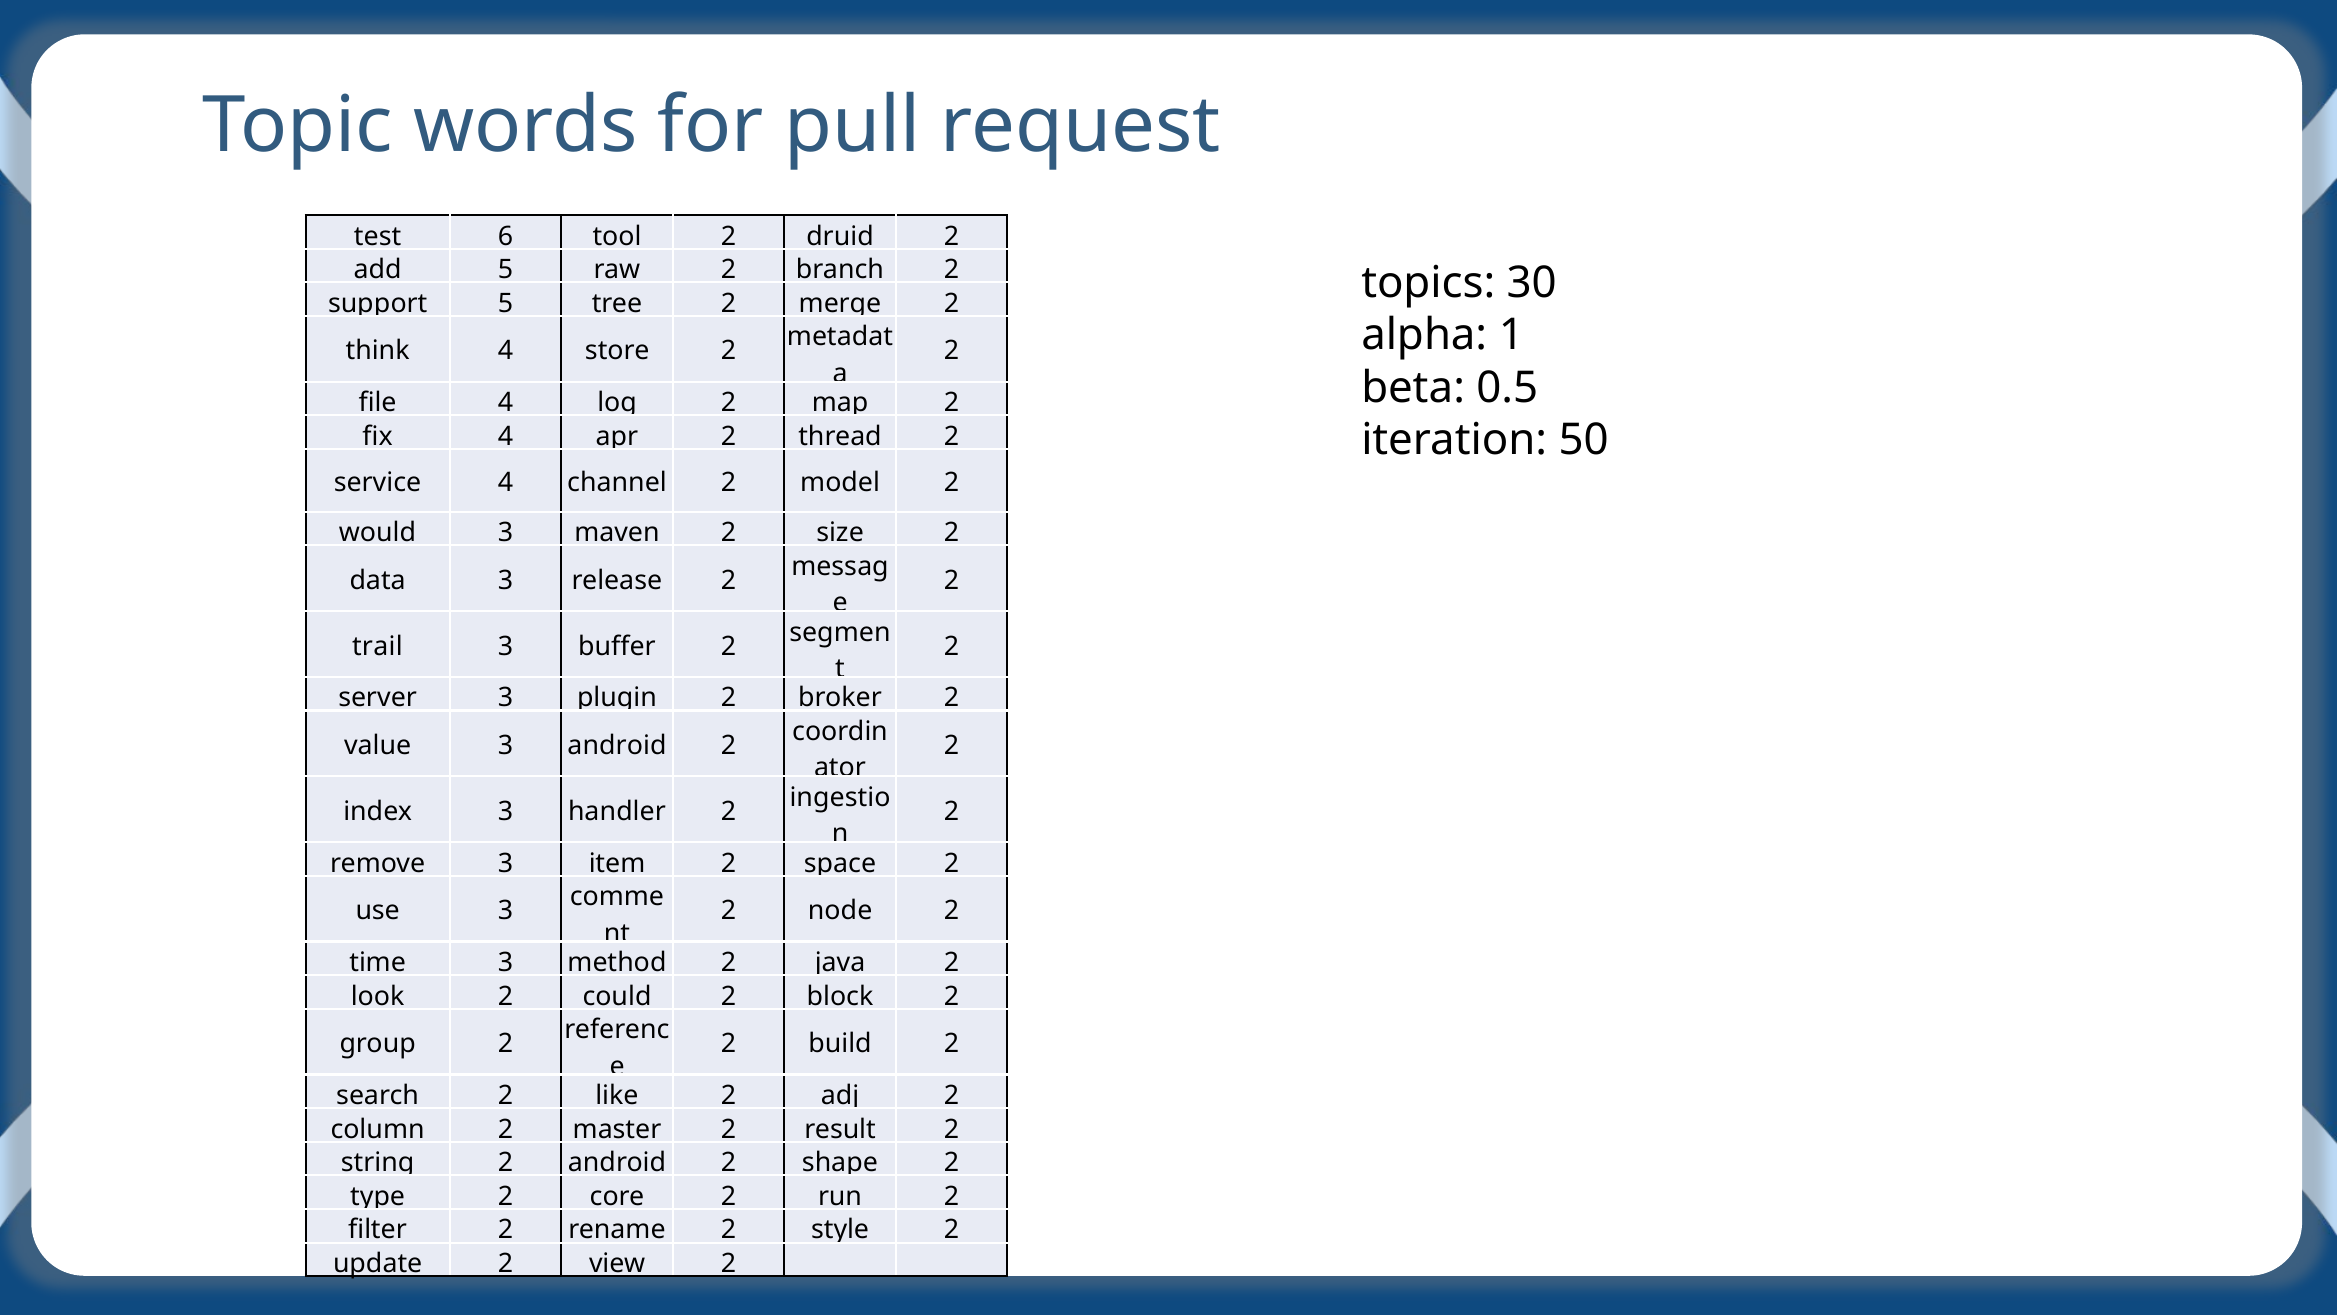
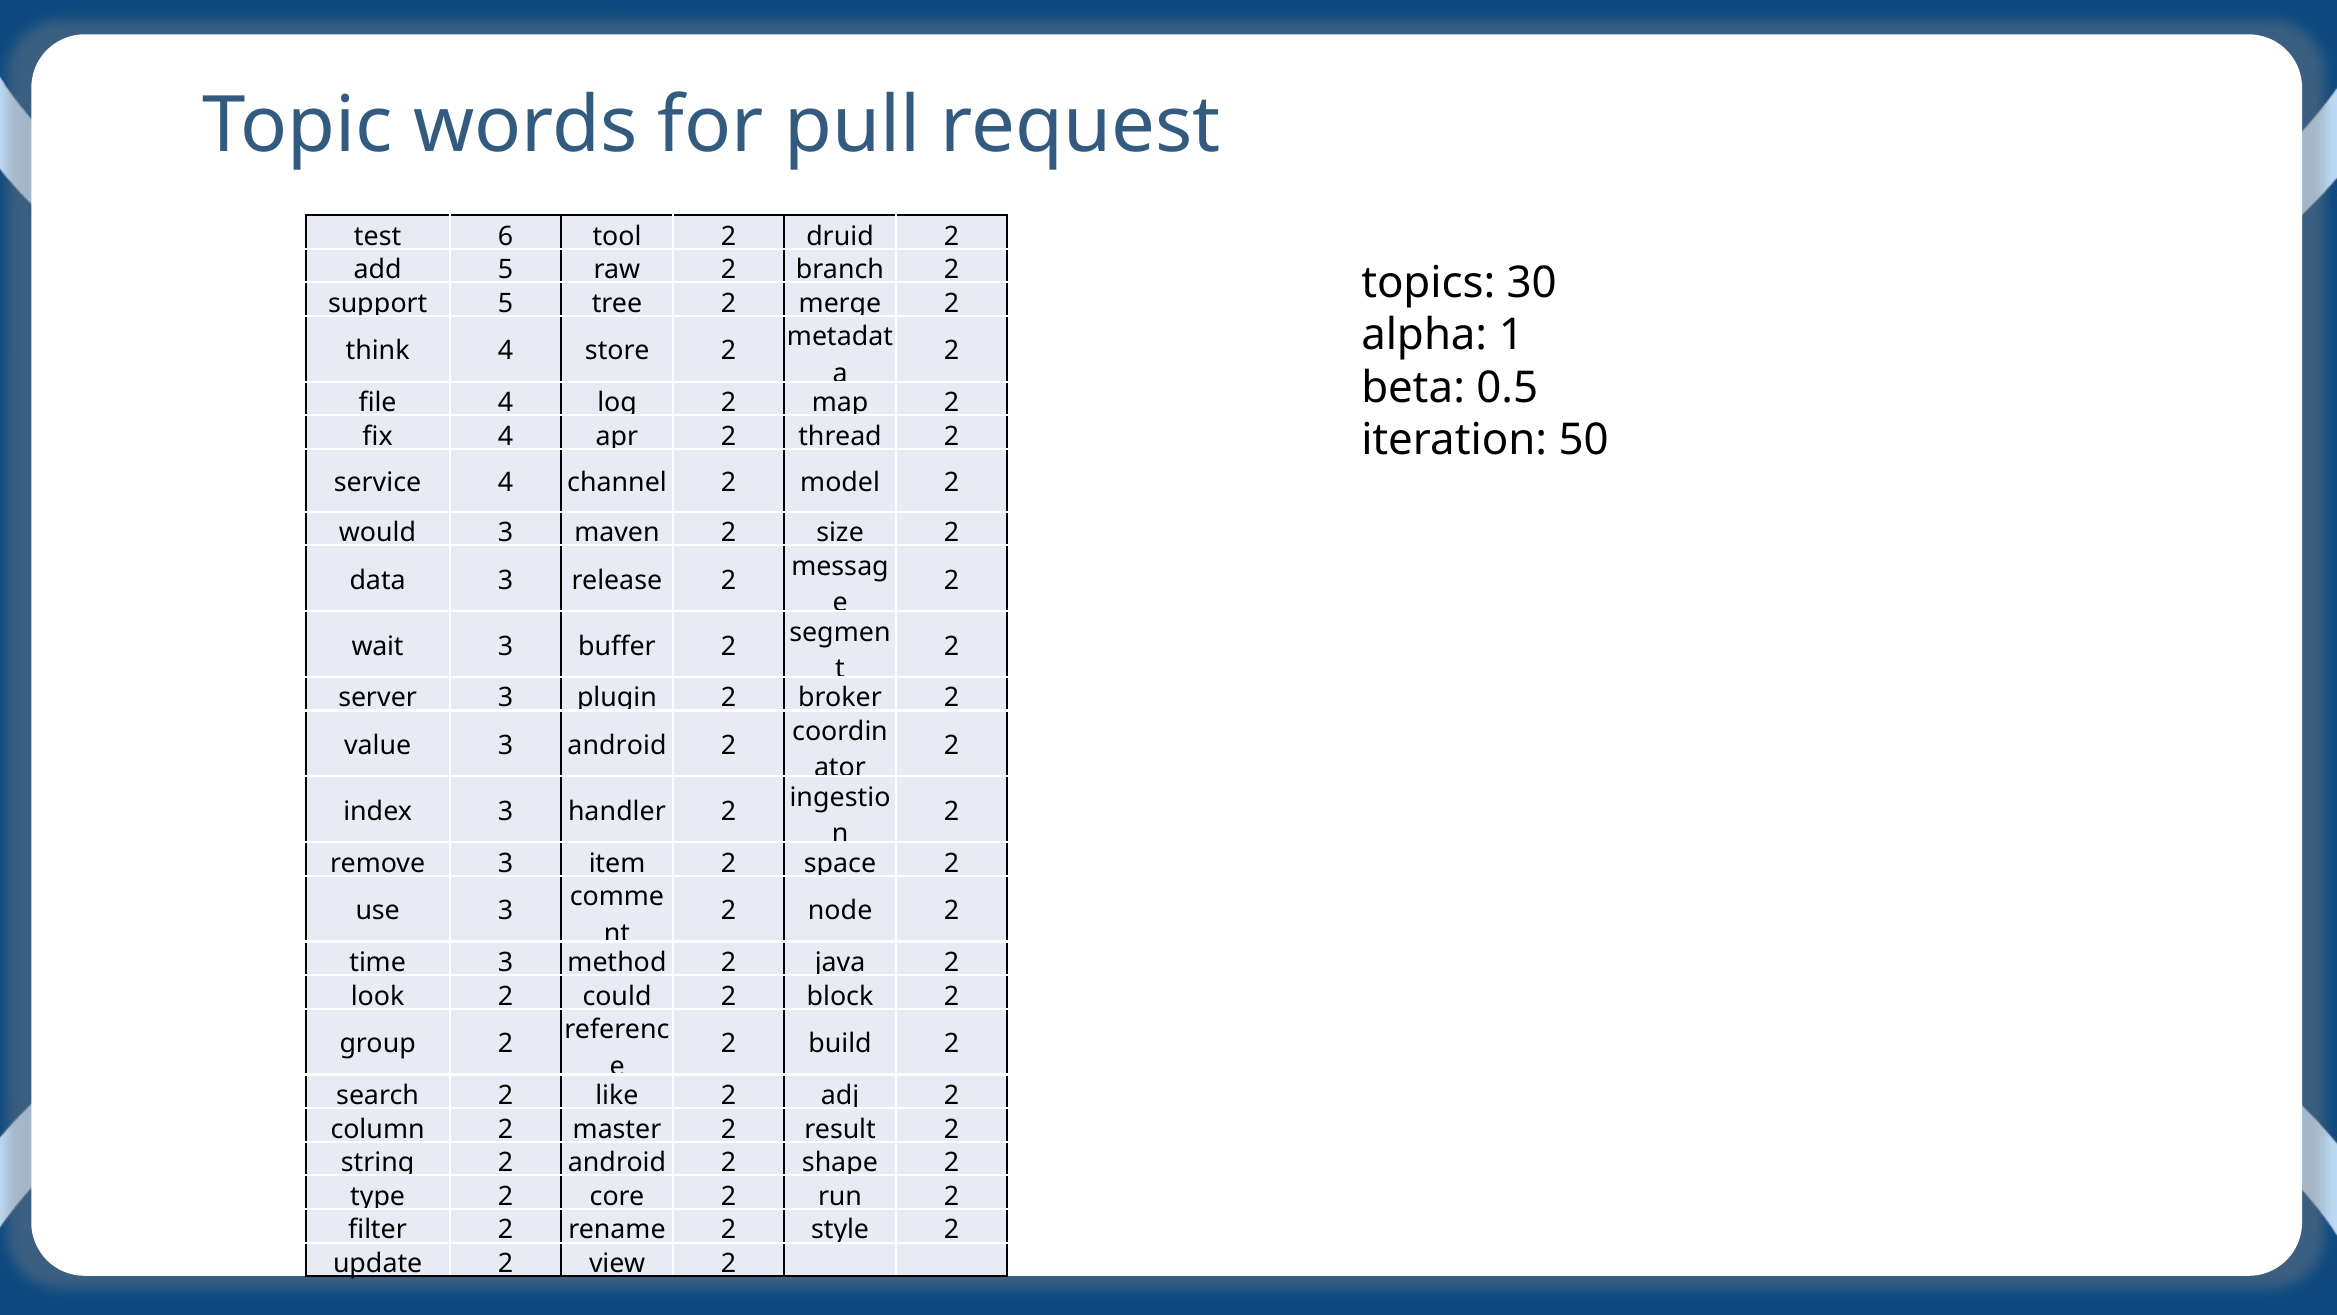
trail: trail -> wait (378, 646)
